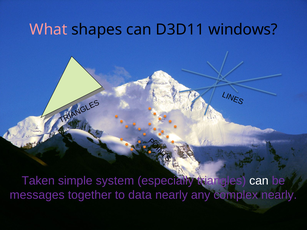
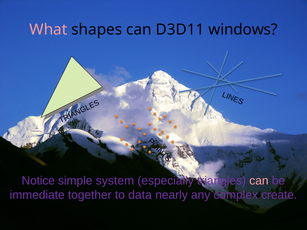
Taken: Taken -> Notice (38, 181)
can colour: white -> pink (259, 181)
messages: messages -> immediate (37, 195)
complex nearly: nearly -> create (279, 195)
